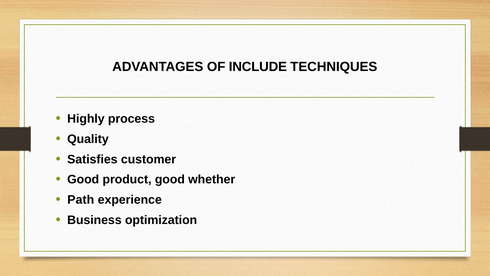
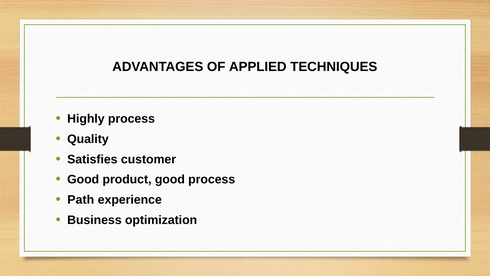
INCLUDE: INCLUDE -> APPLIED (258, 67)
good whether: whether -> process (212, 179)
